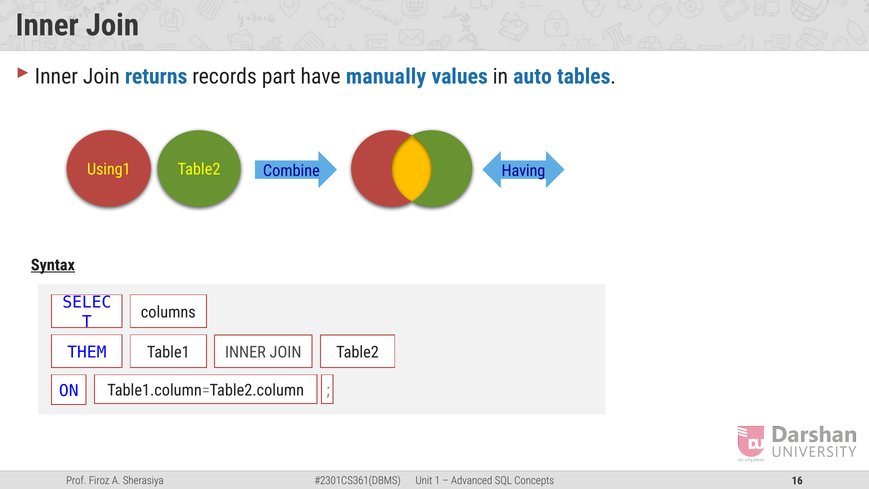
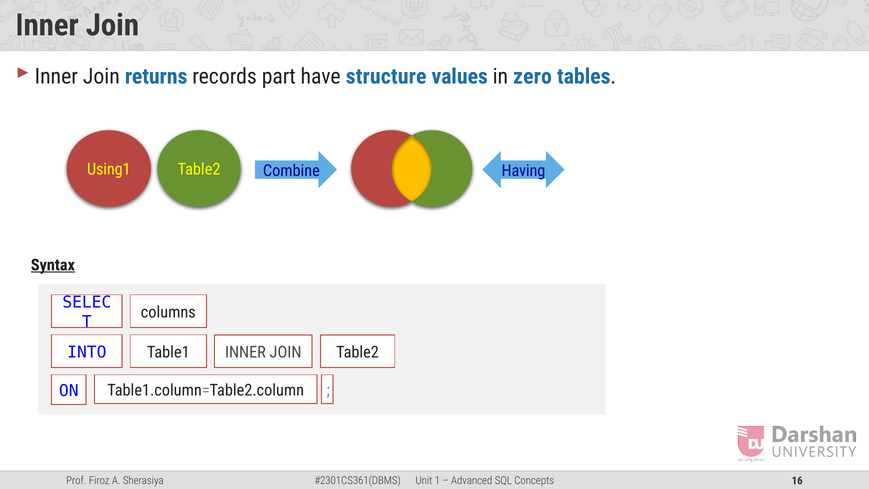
manually: manually -> structure (386, 76)
auto: auto -> zero (532, 76)
THEM: THEM -> INTO (87, 352)
